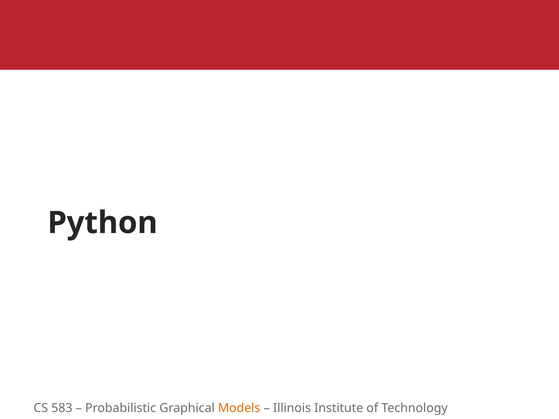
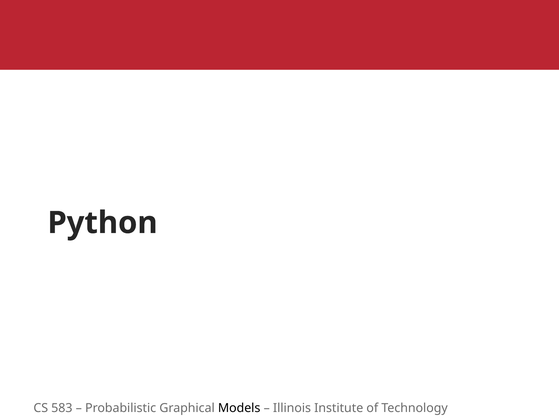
Models colour: orange -> black (239, 408)
